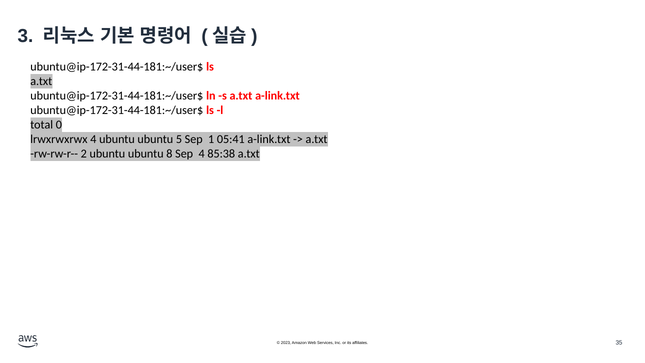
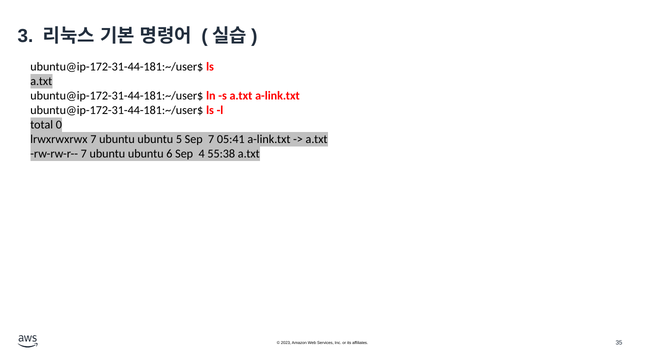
lrwxrwxrwx 4: 4 -> 7 (93, 139)
Sep 1: 1 -> 7 (211, 139)
rw-rw-r-- 2: 2 -> 7 (84, 154)
8: 8 -> 6 (169, 154)
85:38: 85:38 -> 55:38 (221, 154)
